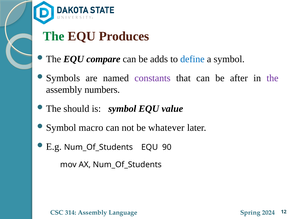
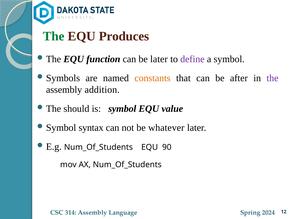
compare: compare -> function (103, 59)
be adds: adds -> later (159, 59)
define colour: blue -> purple (192, 59)
constants colour: purple -> orange (152, 78)
numbers: numbers -> addition (102, 89)
macro: macro -> syntax (91, 127)
